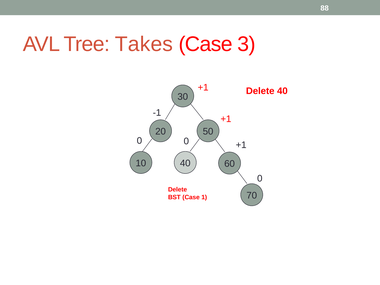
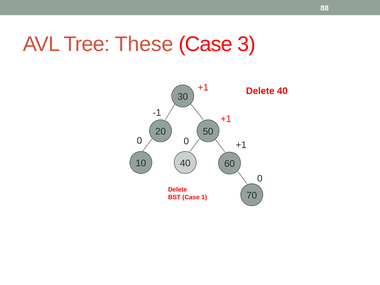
Takes: Takes -> These (144, 44)
